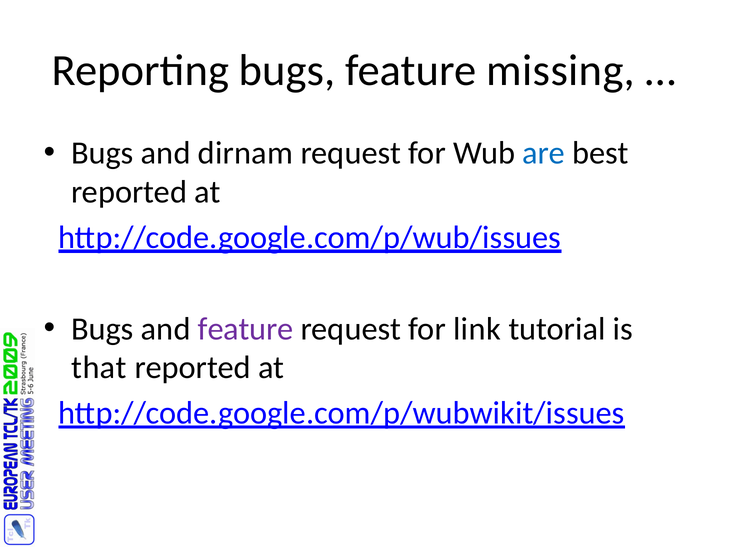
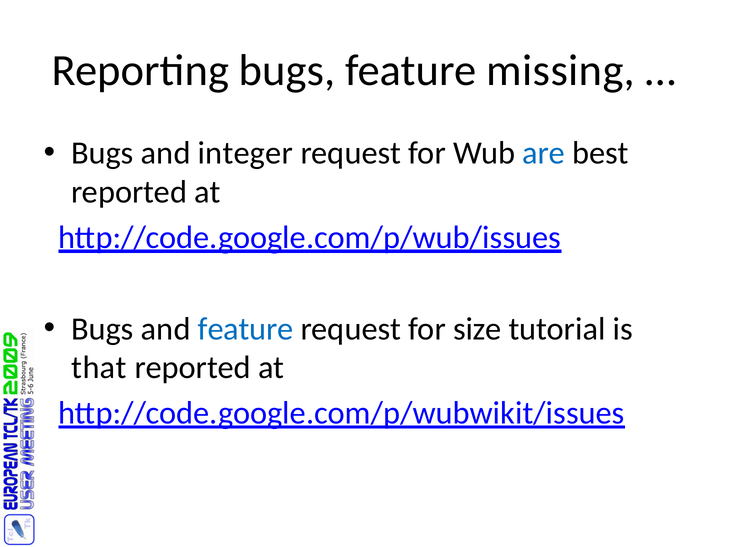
dirnam: dirnam -> integer (245, 153)
feature colour: purple -> blue (246, 329)
link: link -> size (477, 329)
